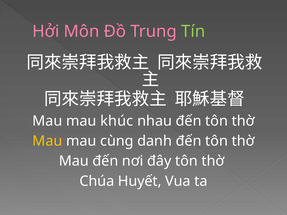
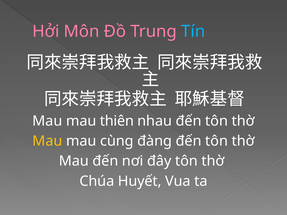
Tín colour: light green -> light blue (193, 32)
khúc: khúc -> thiên (117, 121)
danh: danh -> đàng (155, 141)
